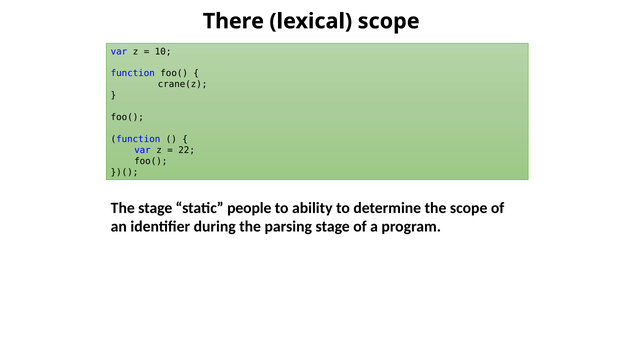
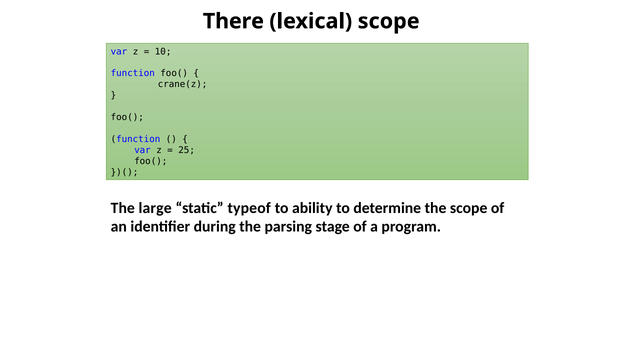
22: 22 -> 25 (187, 150)
The stage: stage -> large (155, 208)
people: people -> typeof (249, 208)
